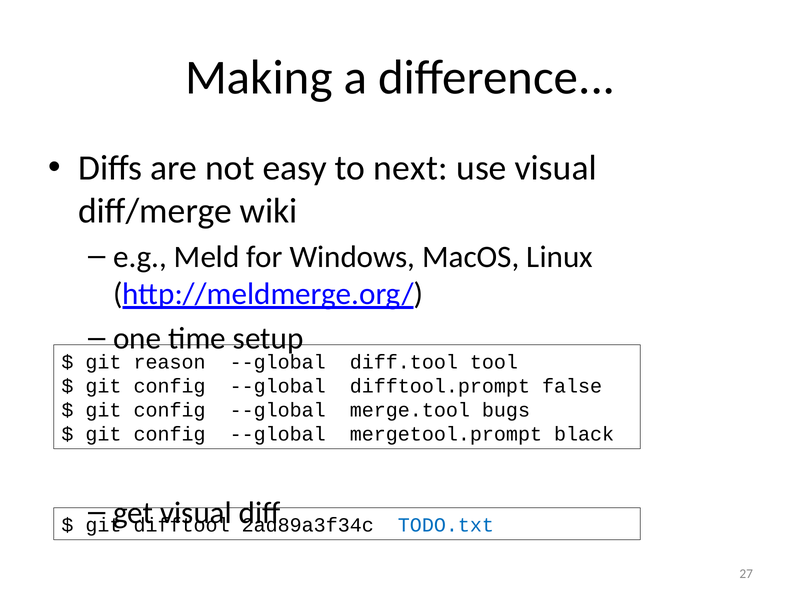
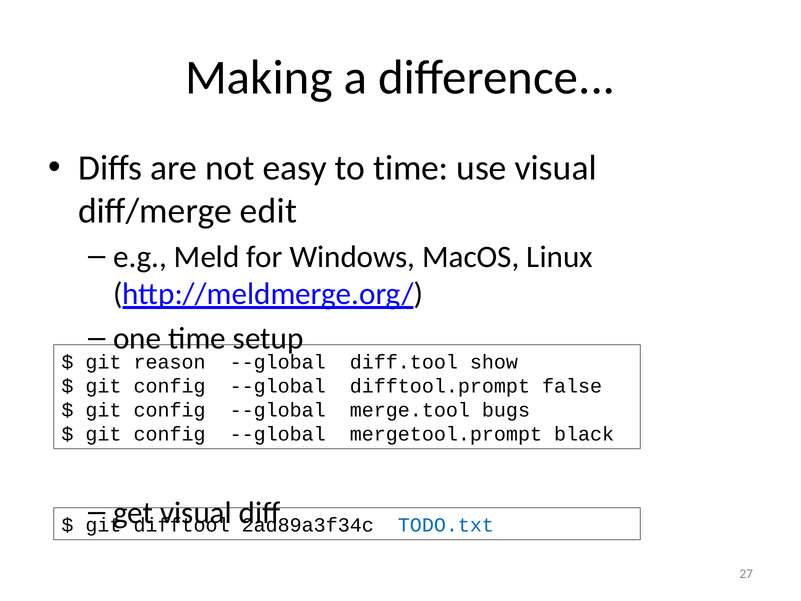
to next: next -> time (411, 168)
wiki: wiki -> edit (268, 211)
tool: tool -> show (494, 362)
